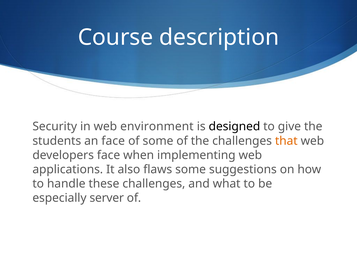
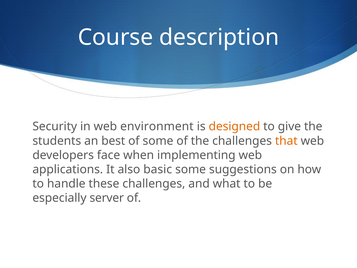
designed colour: black -> orange (234, 126)
an face: face -> best (113, 141)
flaws: flaws -> basic (158, 169)
